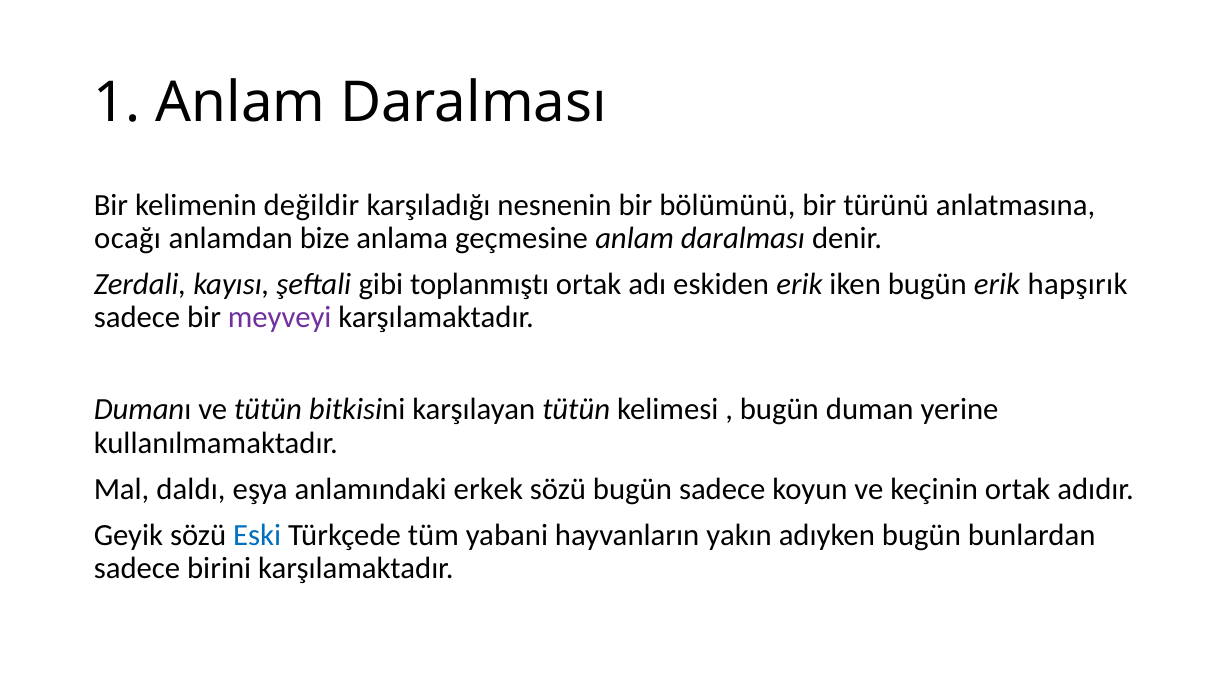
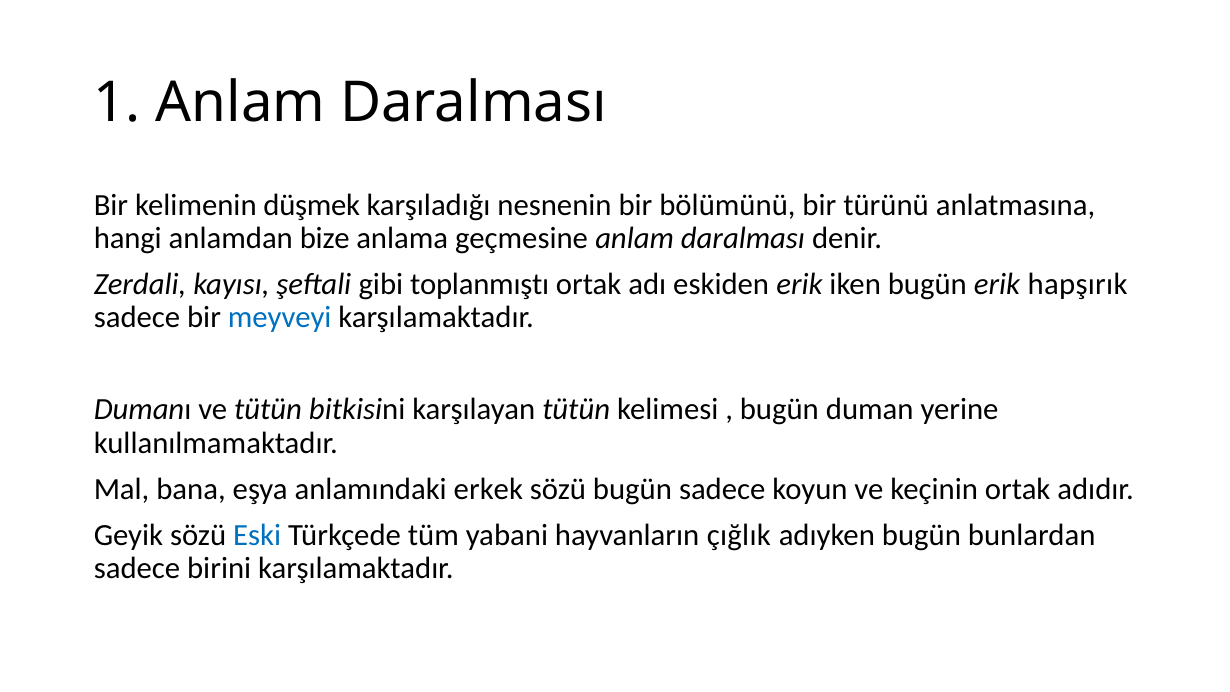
değildir: değildir -> düşmek (312, 205)
ocağı: ocağı -> hangi (128, 238)
meyveyi colour: purple -> blue (280, 318)
daldı: daldı -> bana (191, 489)
yakın: yakın -> çığlık (739, 535)
